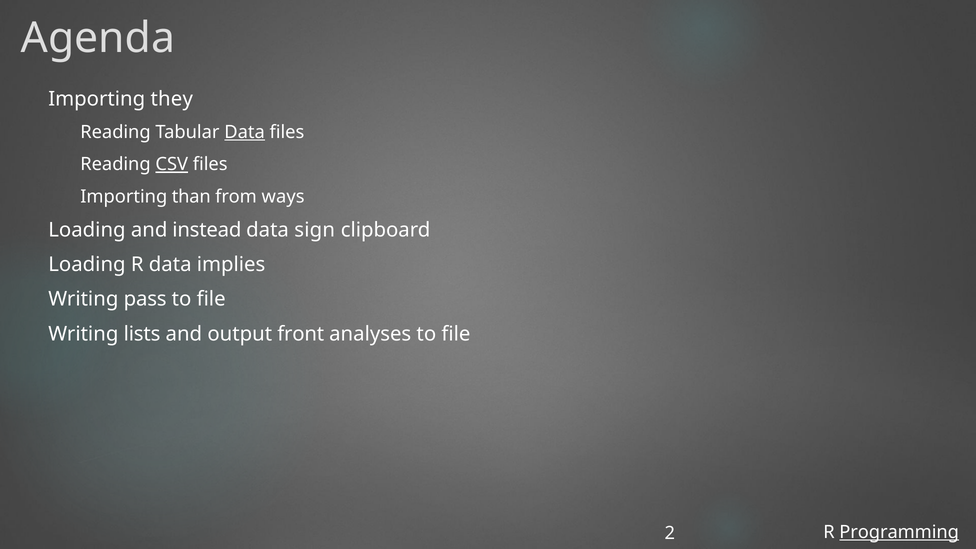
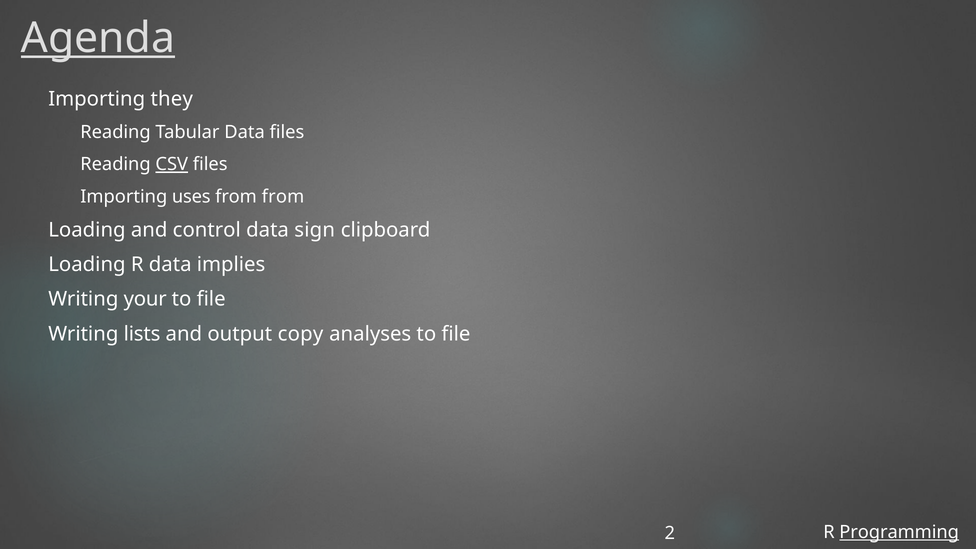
Agenda underline: none -> present (98, 38)
Data underline: present -> none (245, 132)
than: than -> uses (191, 197)
from ways: ways -> from (283, 197)
instead: instead -> control (207, 230)
pass: pass -> your (145, 299)
front: front -> copy (300, 334)
